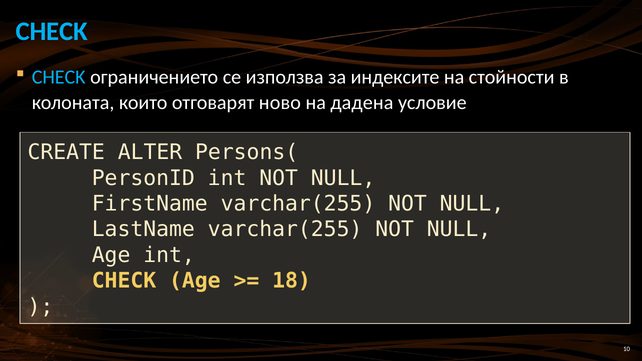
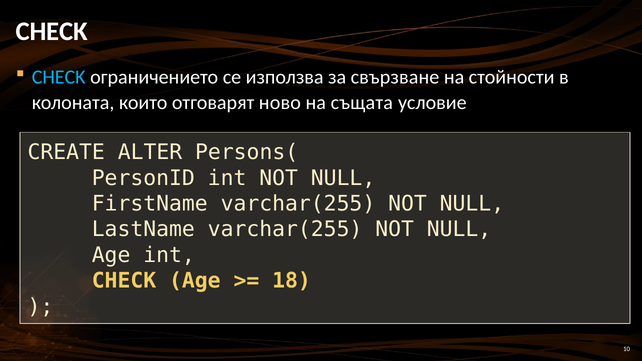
CHECK colour: light blue -> white (52, 31)
индексите: индексите -> свързване (395, 77)
дадена: дадена -> същата (362, 102)
